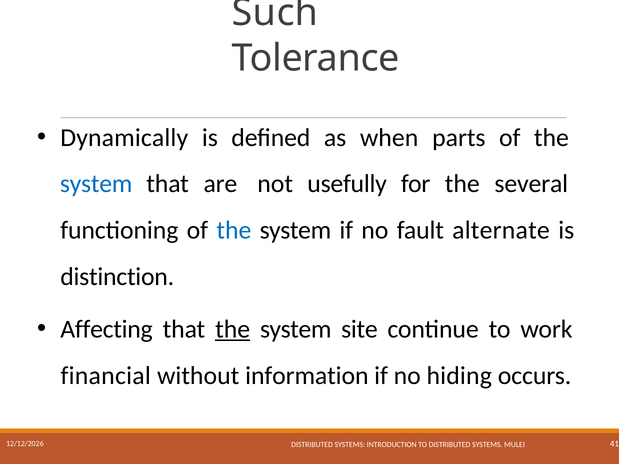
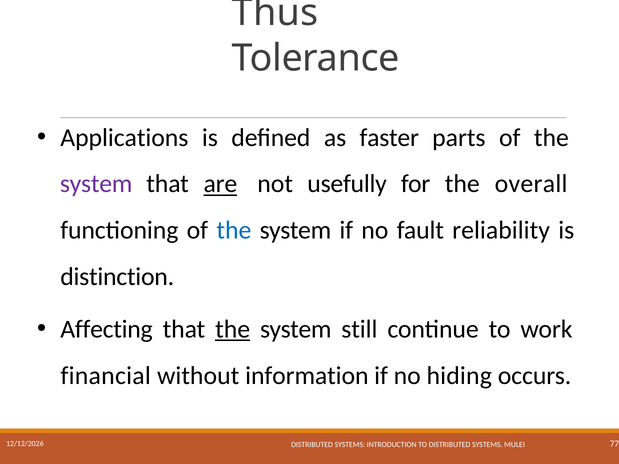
Such: Such -> Thus (275, 13)
Dynamically: Dynamically -> Applications (124, 138)
when: when -> faster (389, 138)
system colour: blue -> purple (96, 184)
are underline: none -> present (220, 184)
several: several -> overall (531, 184)
alternate: alternate -> reliability (501, 231)
site: site -> still (359, 330)
41: 41 -> 77 (614, 444)
